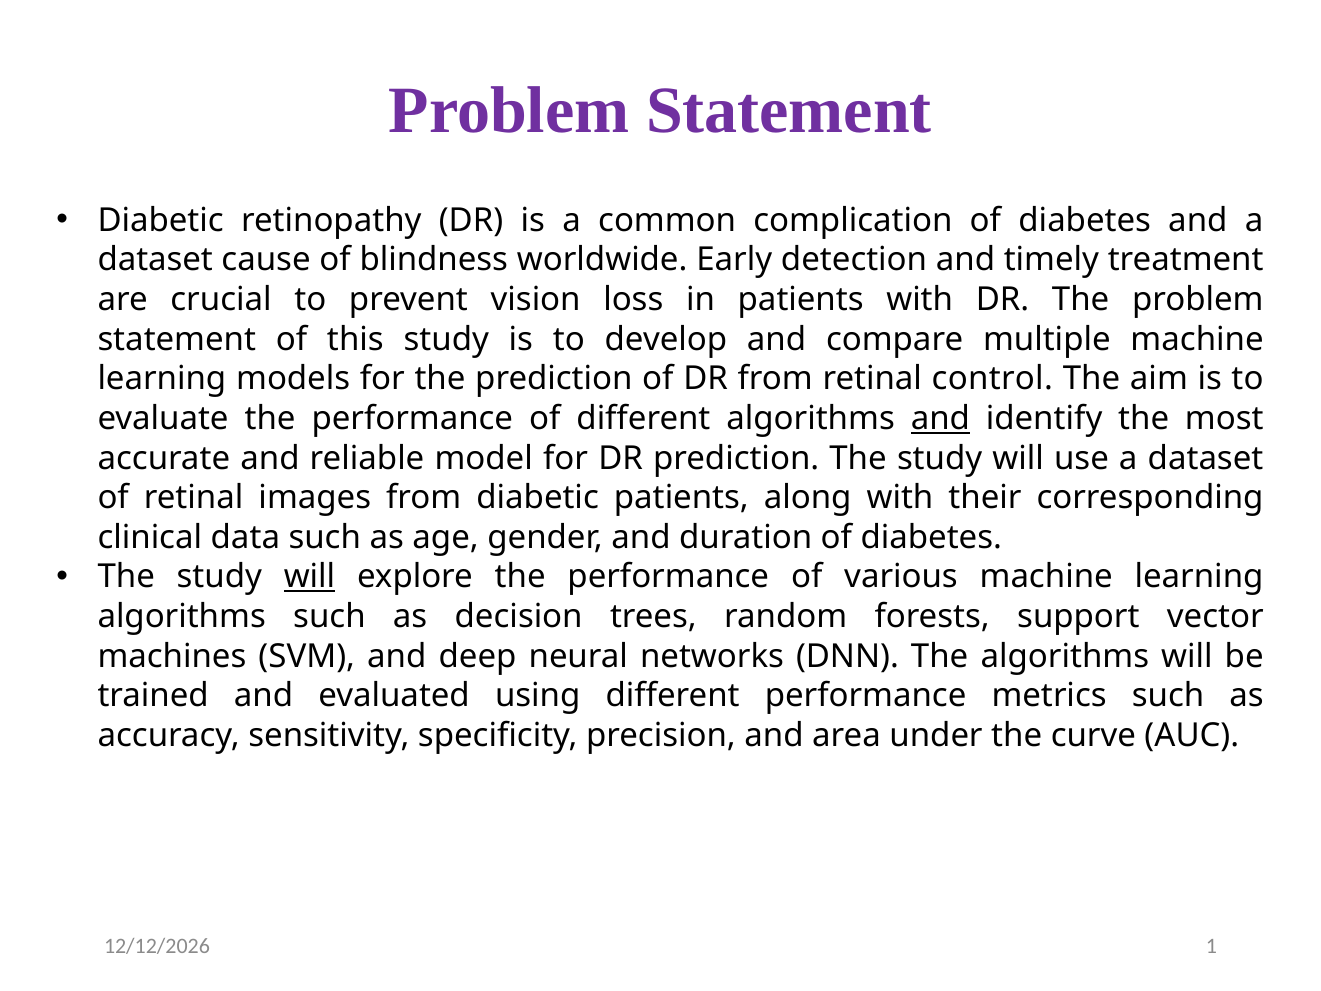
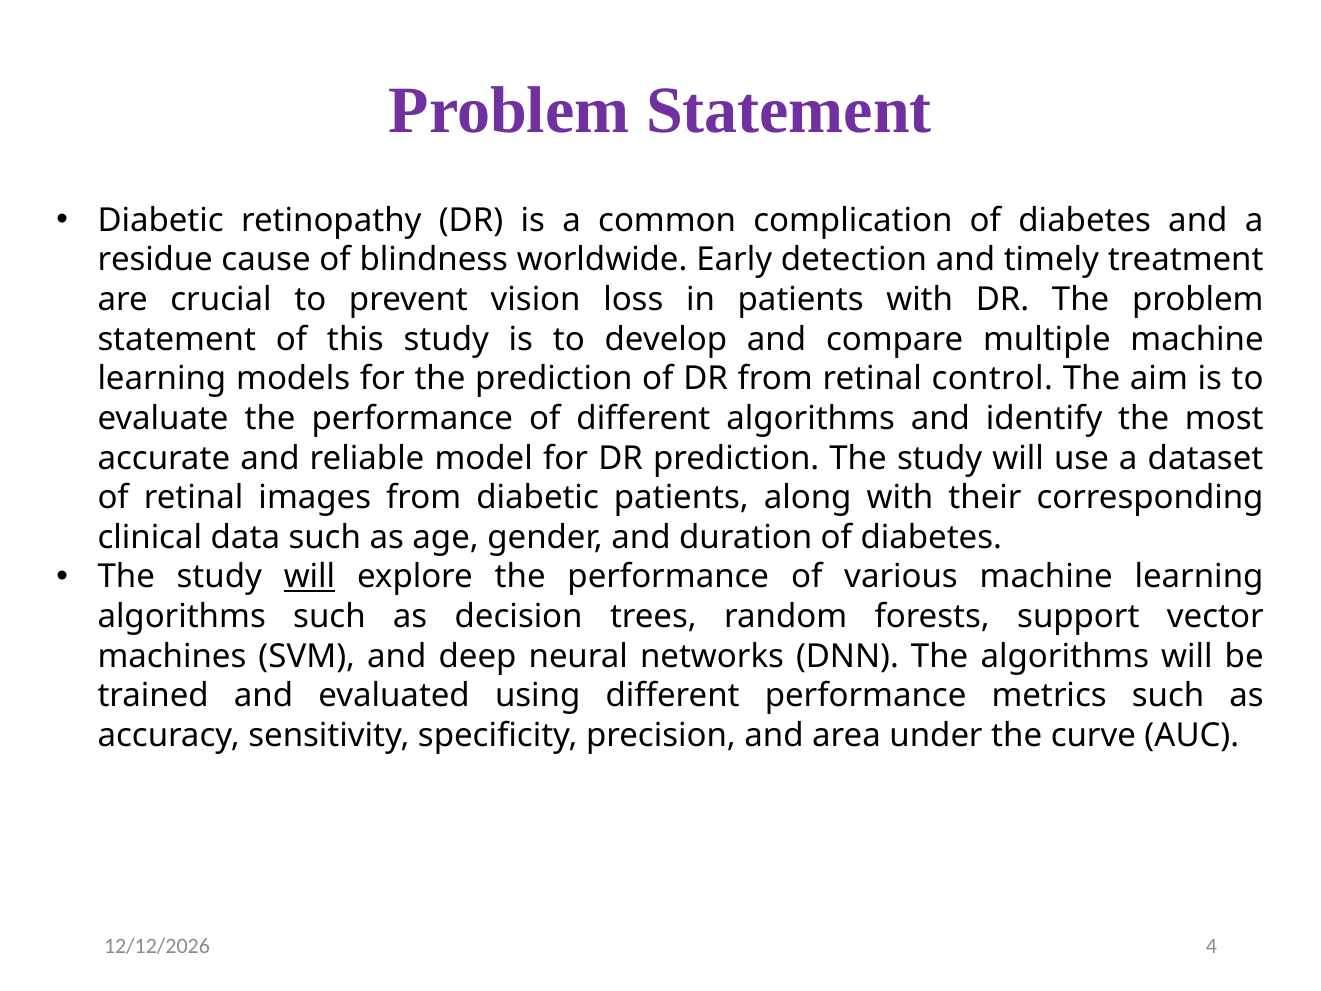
dataset: dataset -> residue (155, 260)
and underline: present -> none (940, 418)
1: 1 -> 4 (1212, 946)
